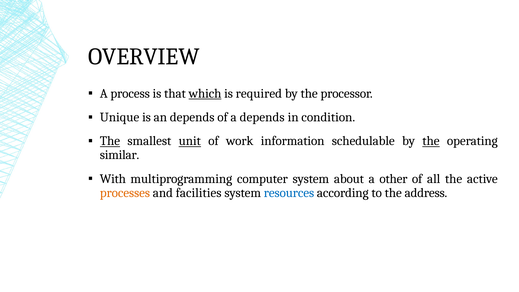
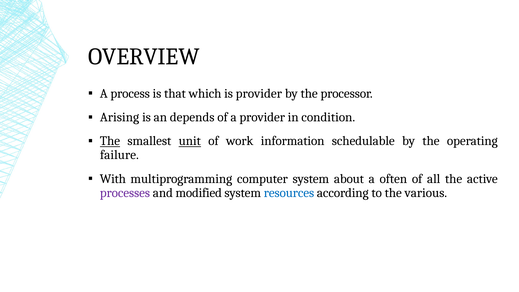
which underline: present -> none (205, 93)
is required: required -> provider (259, 93)
Unique: Unique -> Arising (120, 117)
a depends: depends -> provider (262, 117)
the underline: present -> none (431, 141)
similar: similar -> failure (119, 155)
other: other -> often (393, 179)
processes colour: orange -> purple (125, 193)
facilities: facilities -> modified (199, 193)
address: address -> various (426, 193)
